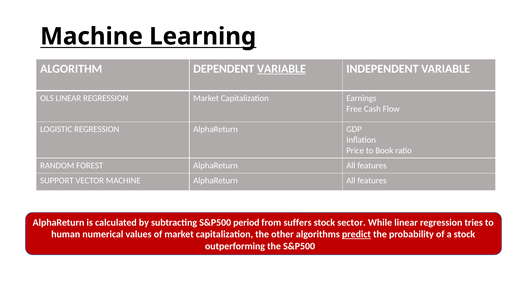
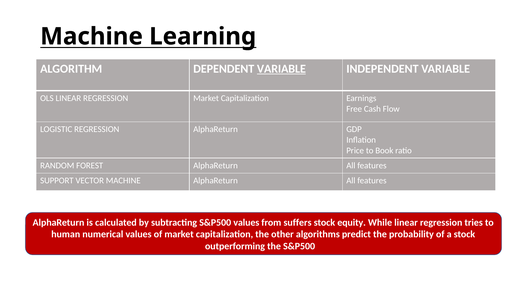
S&P500 period: period -> values (246, 222)
sector: sector -> equity (352, 222)
predict underline: present -> none (356, 234)
